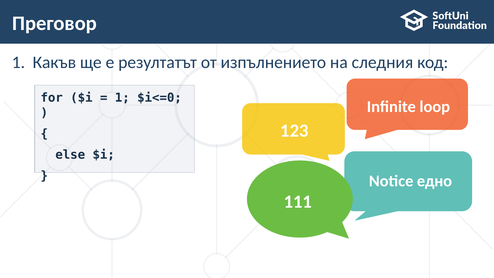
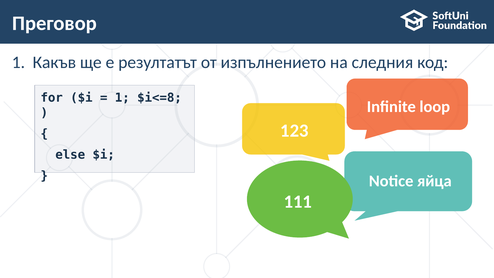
$i<=0: $i<=0 -> $i<=8 (160, 98)
едно: едно -> яйца (434, 181)
